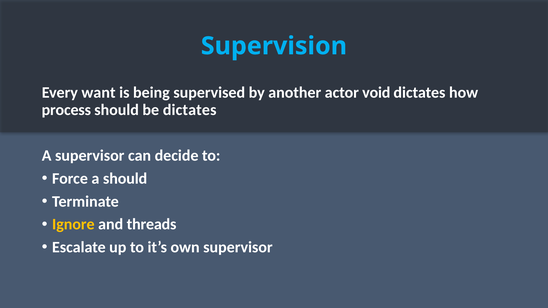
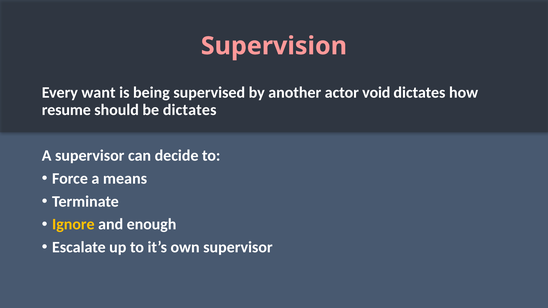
Supervision colour: light blue -> pink (274, 46)
process: process -> resume (66, 110)
a should: should -> means (125, 179)
threads: threads -> enough (152, 225)
